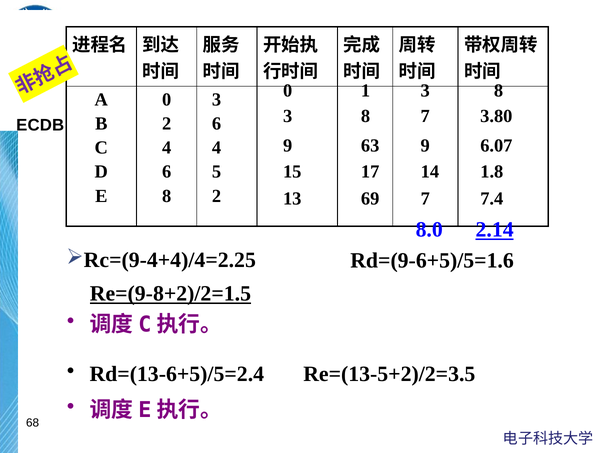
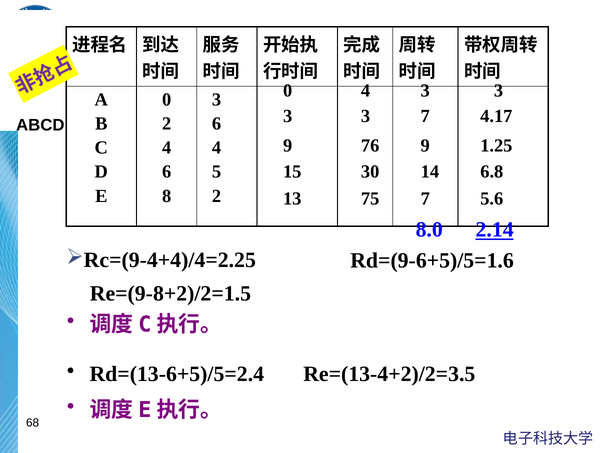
0 1: 1 -> 4 (366, 91)
8: 8 -> 3 (499, 91)
8: 8 -> 3 (366, 116)
3.80: 3.80 -> 4.17 (496, 116)
ECDB: ECDB -> ABCD (40, 125)
63: 63 -> 76 (370, 145)
6.07: 6.07 -> 1.25 (496, 145)
17: 17 -> 30 (370, 172)
1.8: 1.8 -> 6.8 (492, 172)
69: 69 -> 75 (370, 198)
7.4: 7.4 -> 5.6 (492, 198)
Re=(9-8+2)/2=1.5 underline: present -> none (170, 293)
Re=(13-5+2)/2=3.5: Re=(13-5+2)/2=3.5 -> Re=(13-4+2)/2=3.5 (389, 374)
